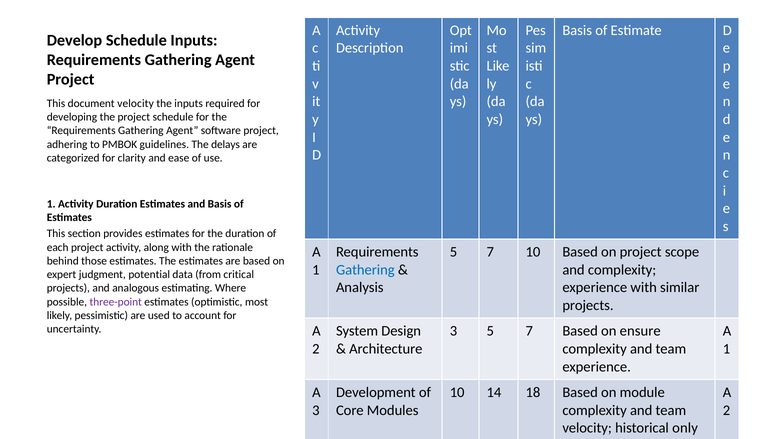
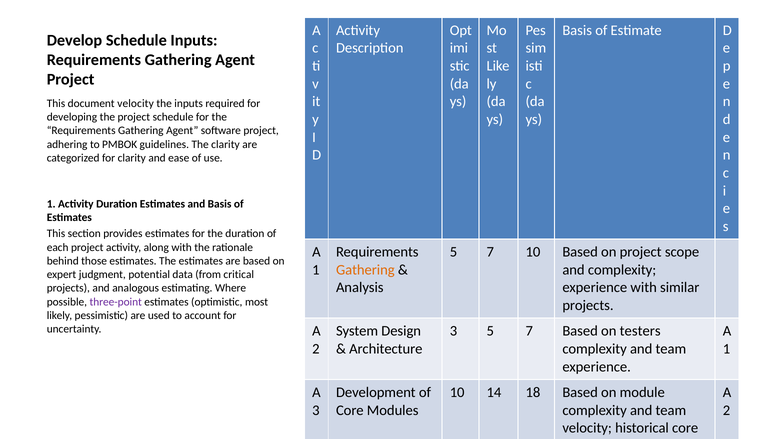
The delays: delays -> clarity (225, 144)
Gathering colour: blue -> orange (365, 270)
ensure: ensure -> testers (640, 331)
historical only: only -> core (685, 428)
